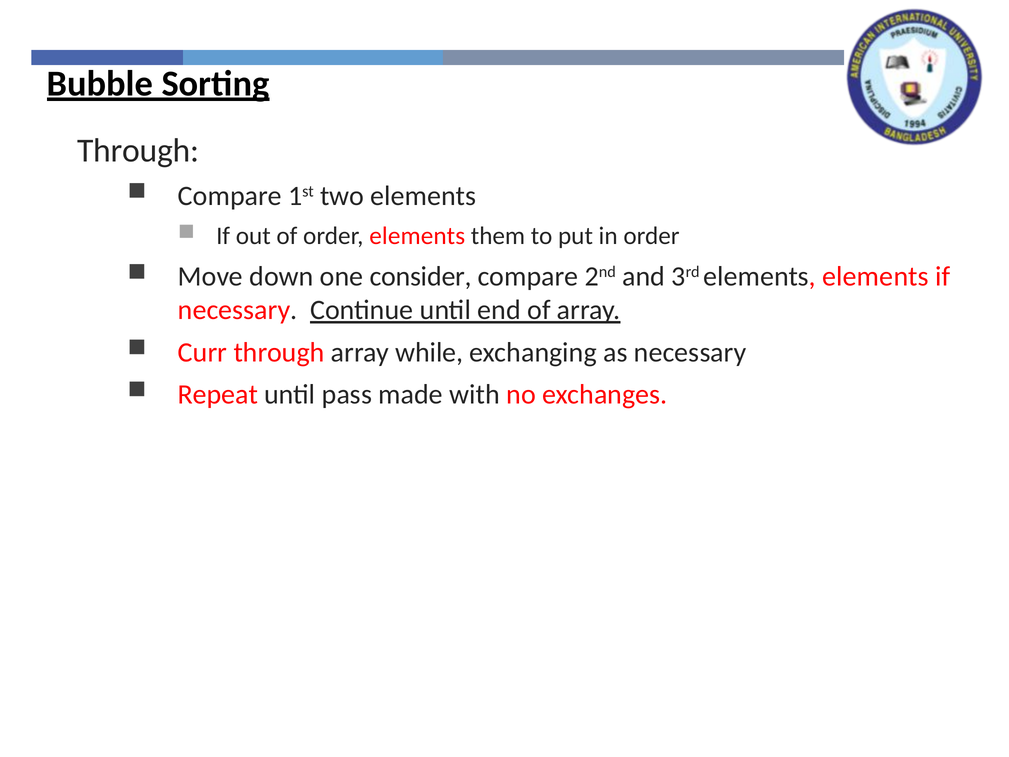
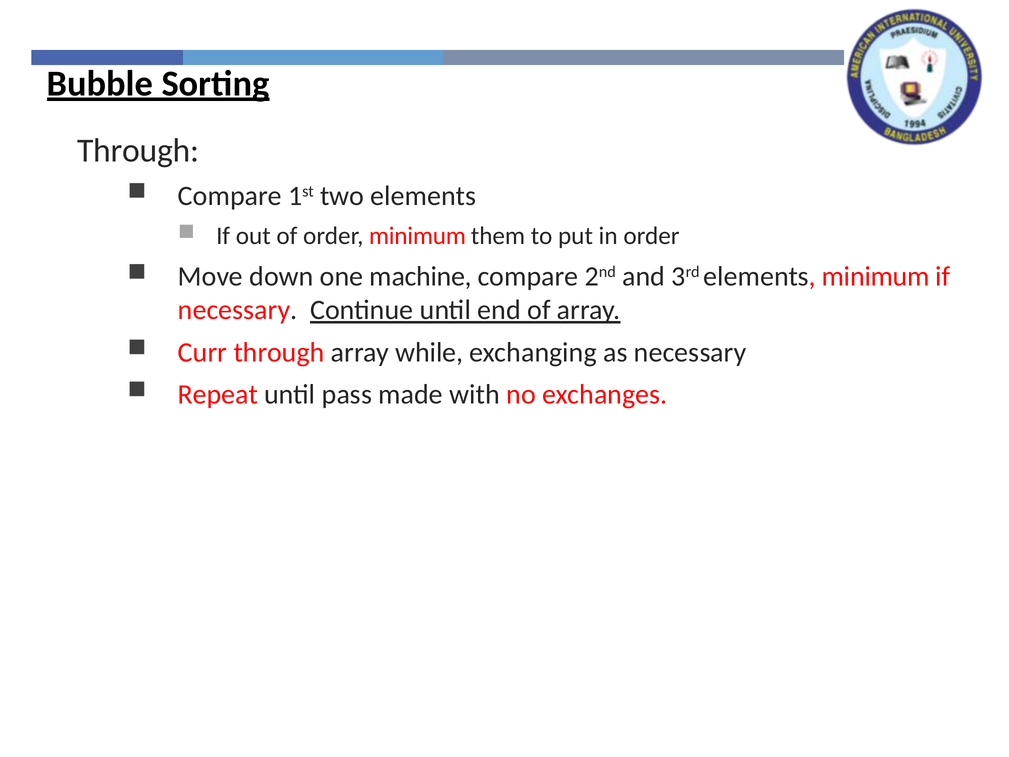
order elements: elements -> minimum (417, 236)
consider: consider -> machine (421, 276)
elements elements: elements -> minimum (876, 276)
